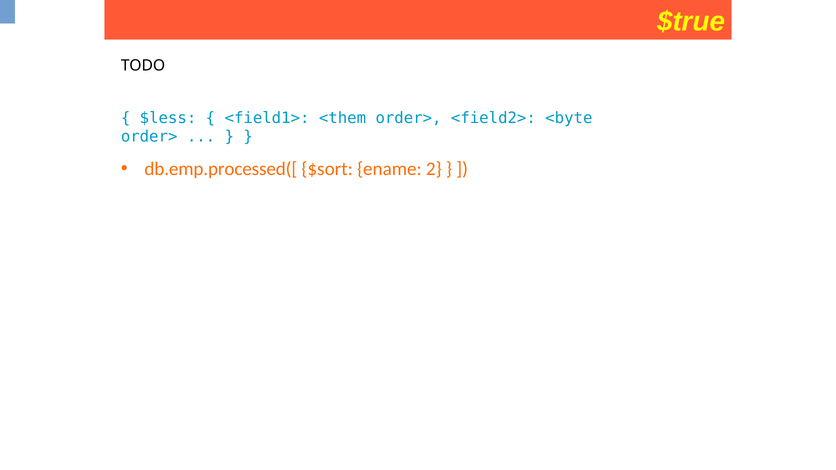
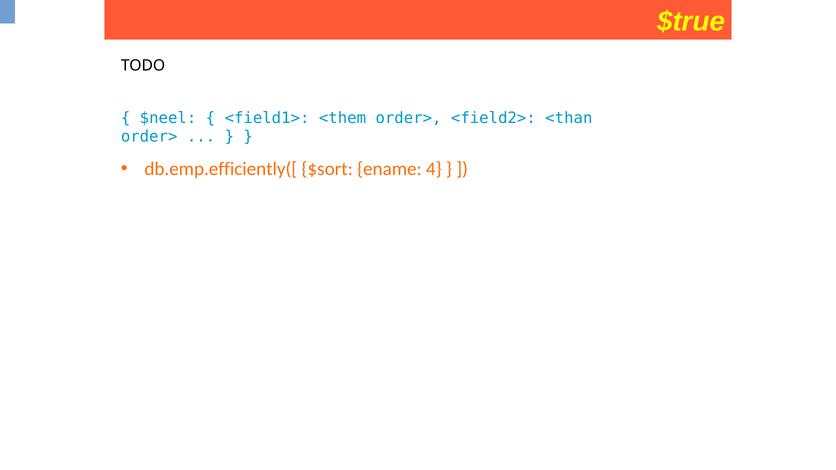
$less: $less -> $neel (168, 118)
<byte: <byte -> <than (569, 118)
db.emp.processed([: db.emp.processed([ -> db.emp.efficiently([ (221, 169)
2: 2 -> 4 (434, 169)
